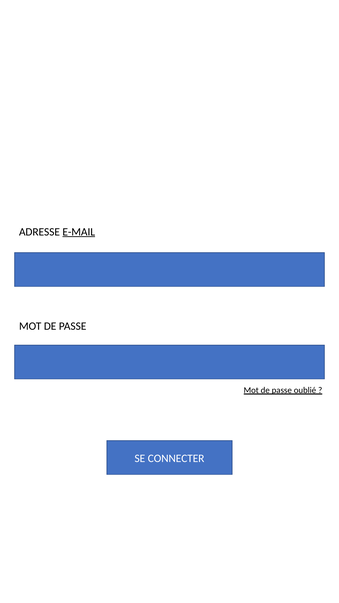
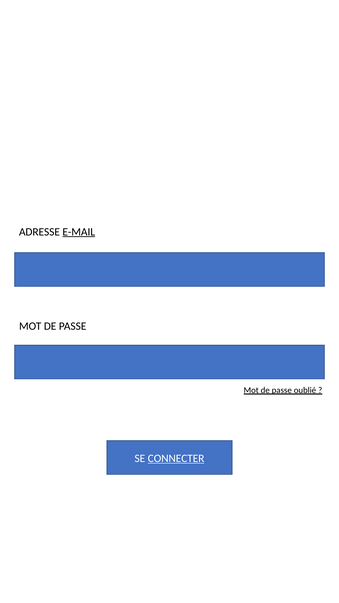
CONNECTER underline: none -> present (176, 458)
